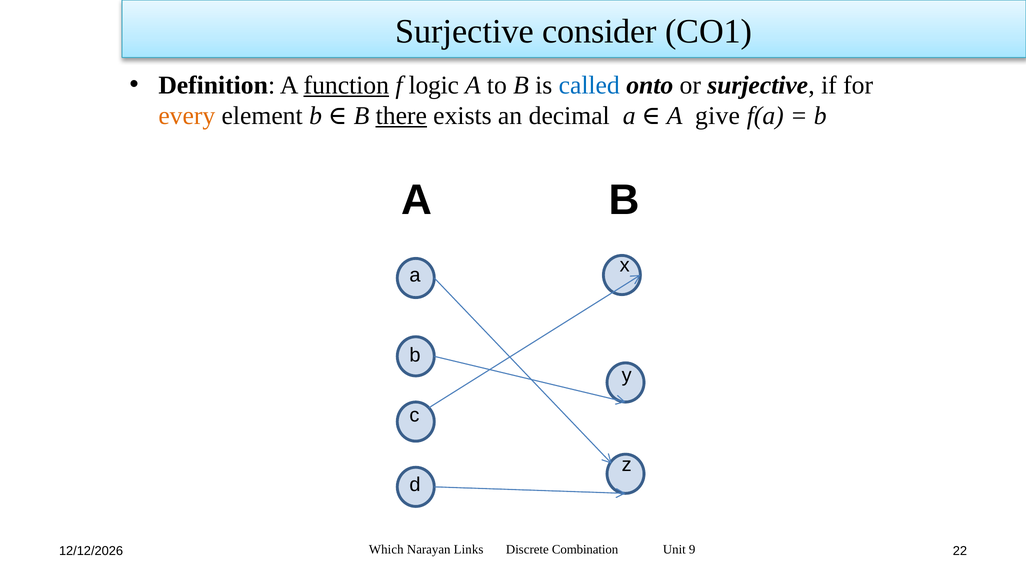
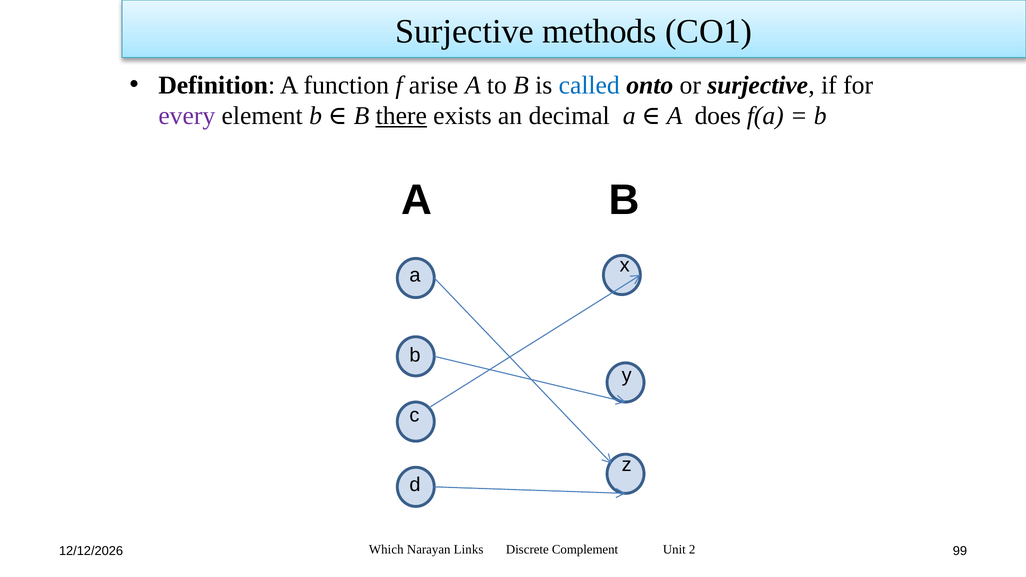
consider: consider -> methods (599, 31)
function underline: present -> none (346, 85)
logic: logic -> arise (434, 85)
every colour: orange -> purple (187, 116)
give: give -> does (718, 116)
Combination: Combination -> Complement (585, 550)
9: 9 -> 2 (692, 550)
22: 22 -> 99 (960, 551)
